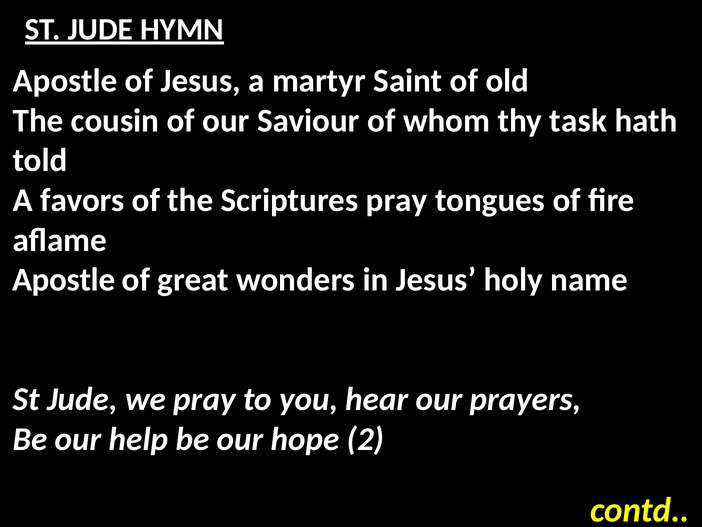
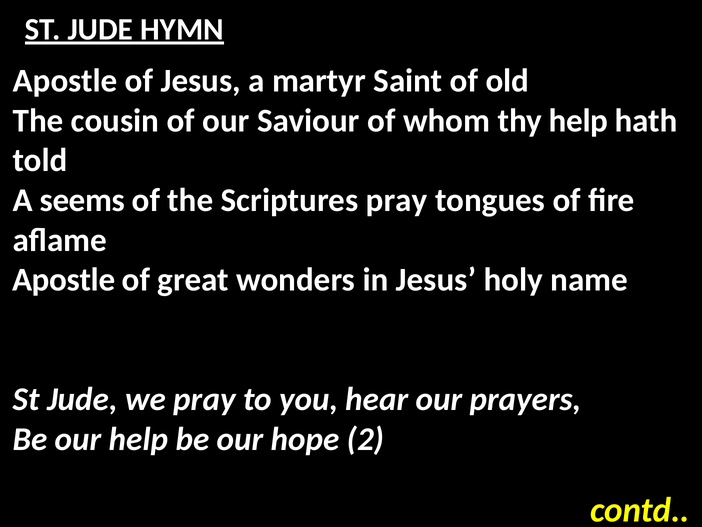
thy task: task -> help (578, 121)
favors: favors -> seems (82, 200)
